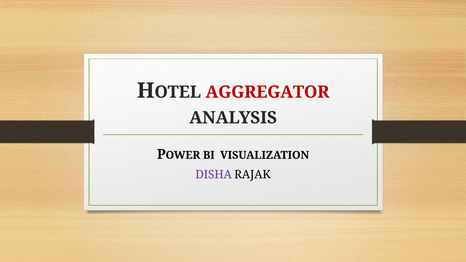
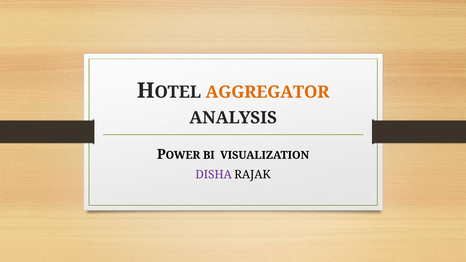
AGGREGATOR colour: red -> orange (267, 92)
